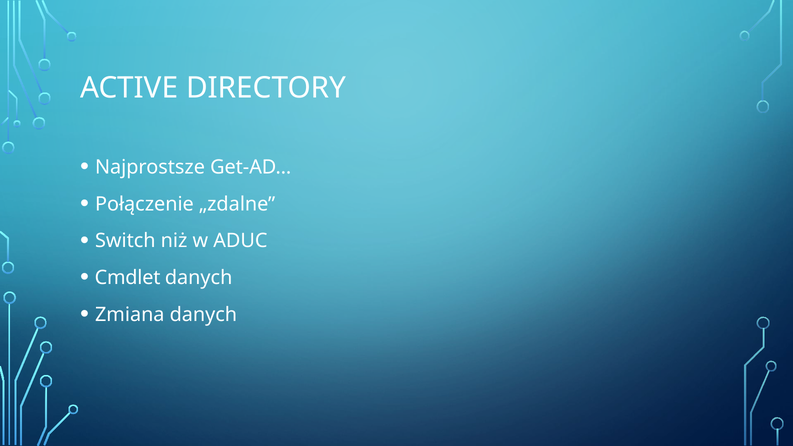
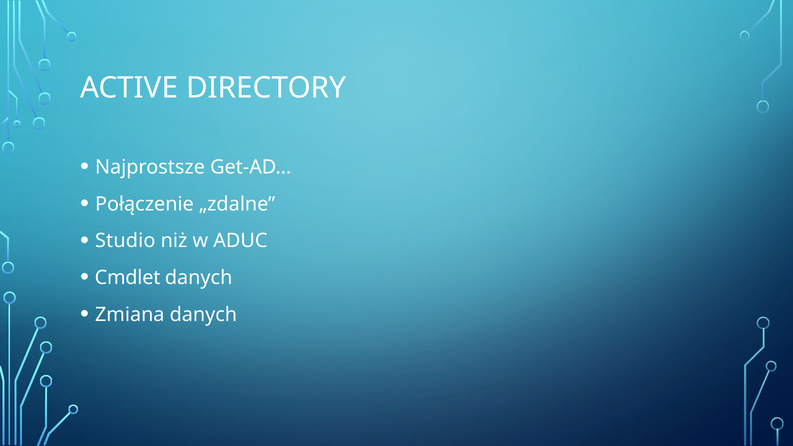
Switch: Switch -> Studio (125, 241)
